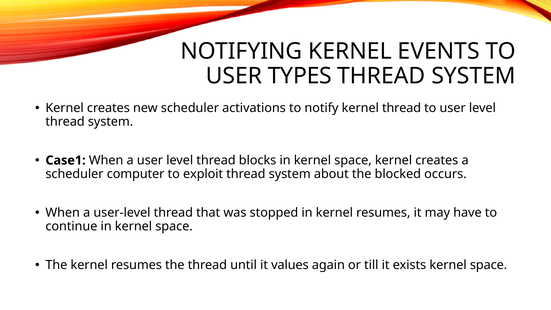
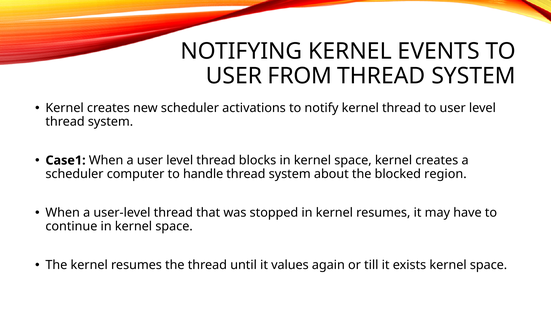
TYPES: TYPES -> FROM (300, 76)
exploit: exploit -> handle (203, 174)
occurs: occurs -> region (445, 174)
